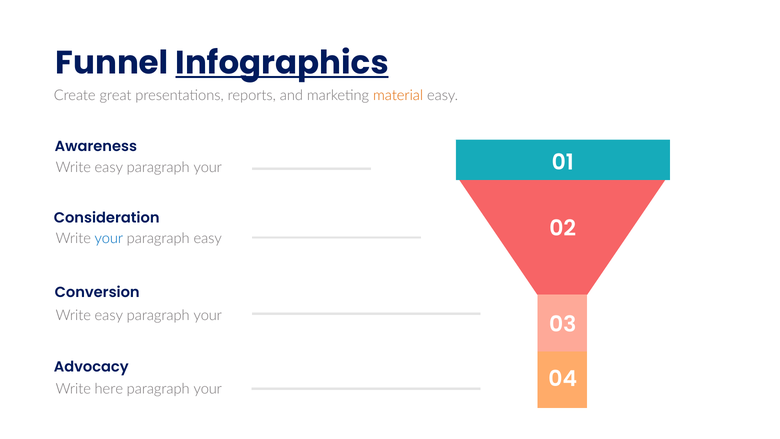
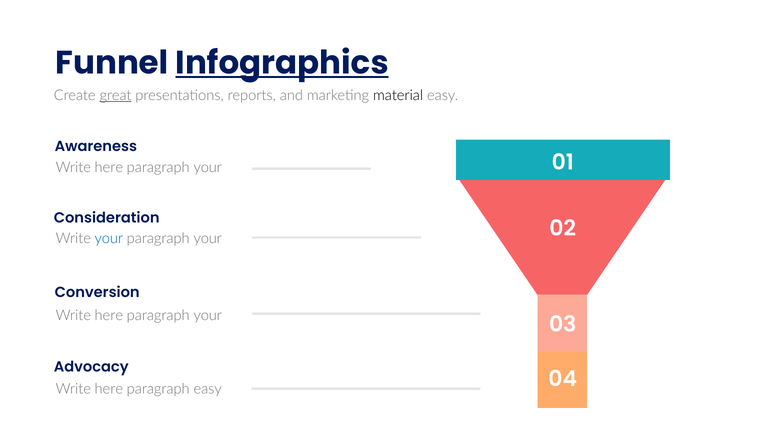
great underline: none -> present (116, 95)
material colour: orange -> black (398, 95)
easy: easy -> here (109, 168)
easy: easy -> your (208, 238)
easy: easy -> here (109, 315)
your: your -> easy (208, 389)
